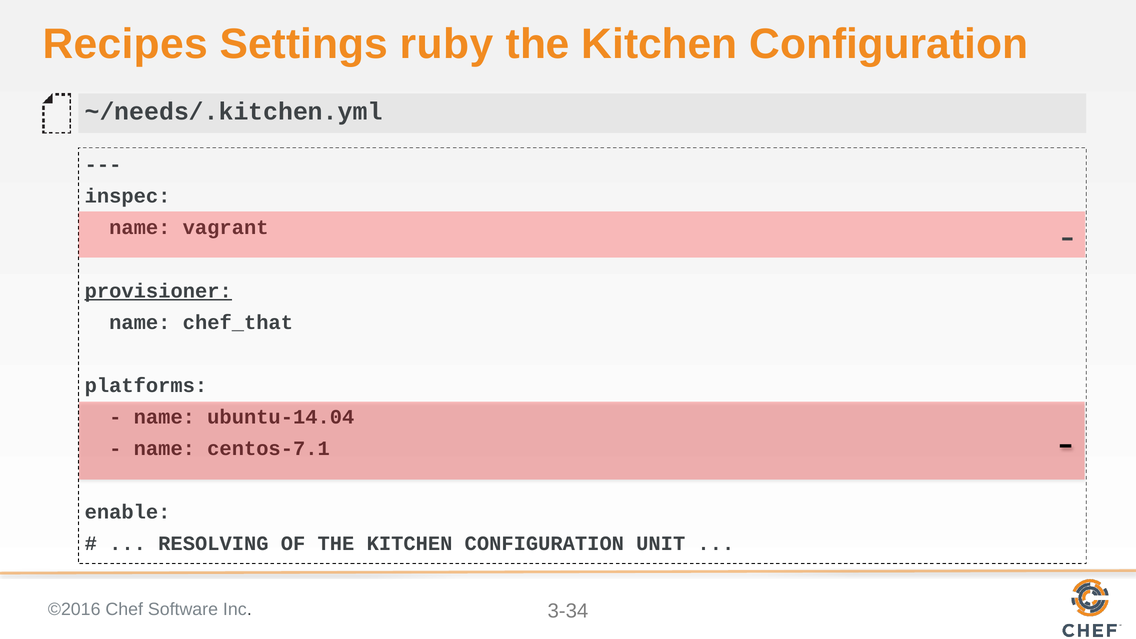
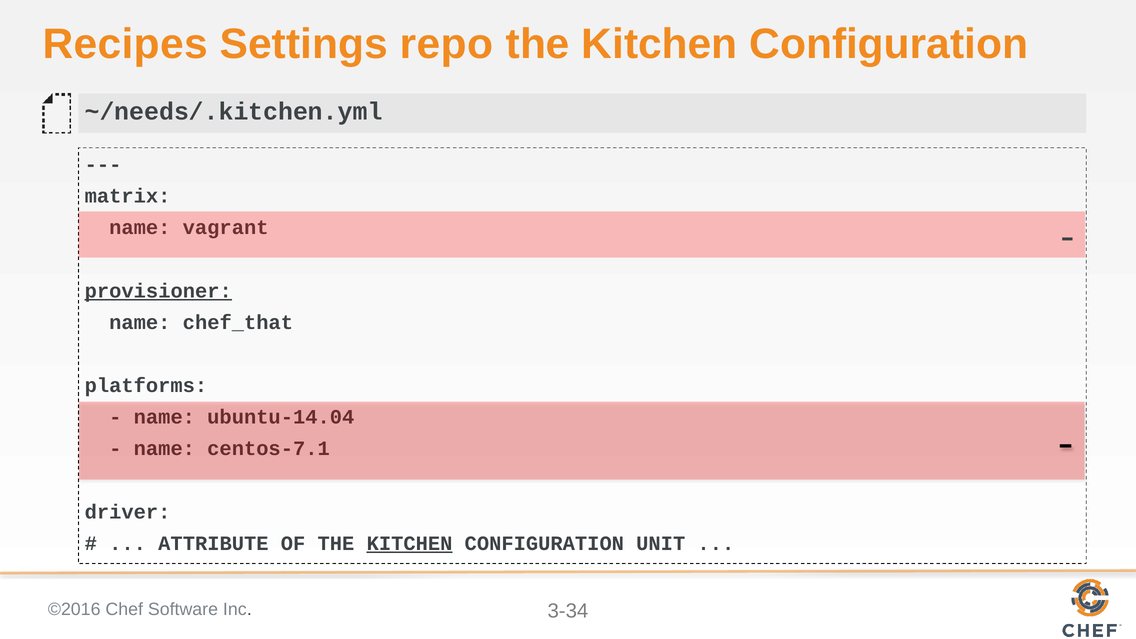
ruby: ruby -> repo (447, 44)
inspec: inspec -> matrix (128, 196)
enable: enable -> driver (128, 512)
RESOLVING: RESOLVING -> ATTRIBUTE (213, 543)
KITCHEN underline: none -> present (410, 543)
